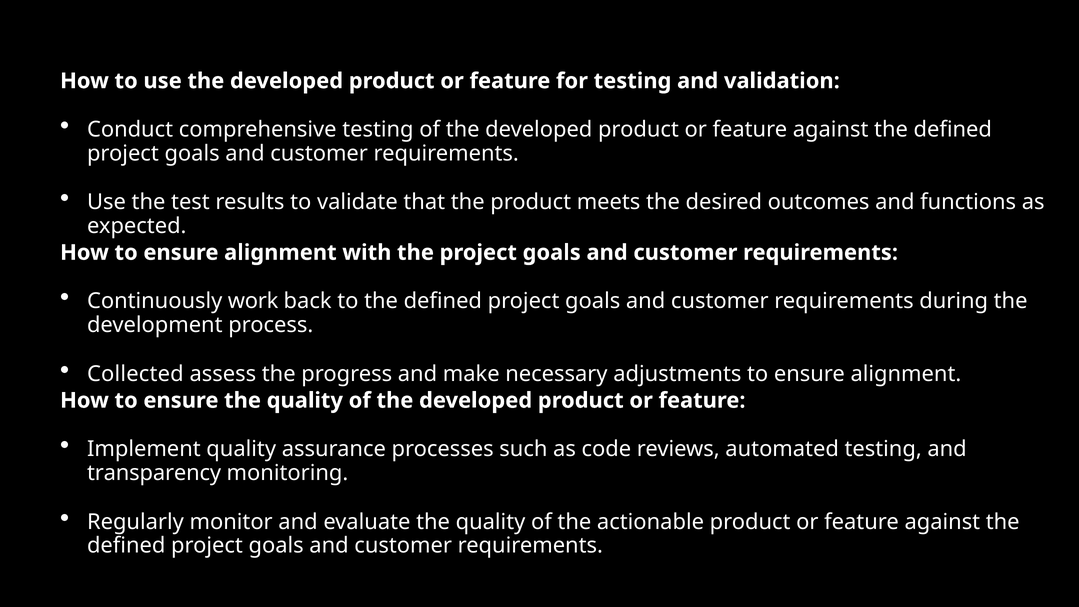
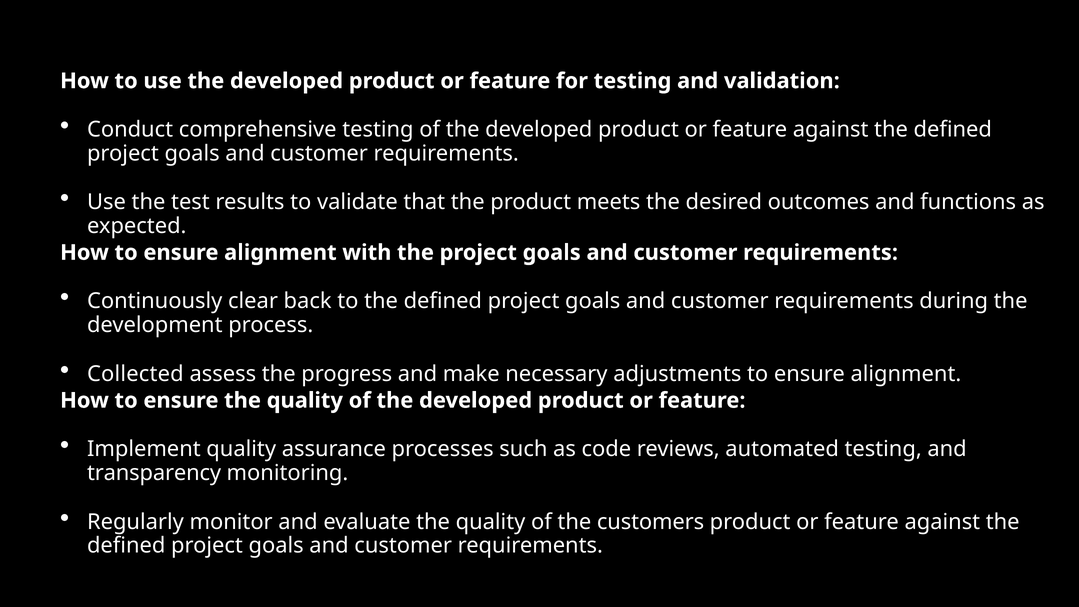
work: work -> clear (253, 301)
actionable: actionable -> customers (651, 522)
